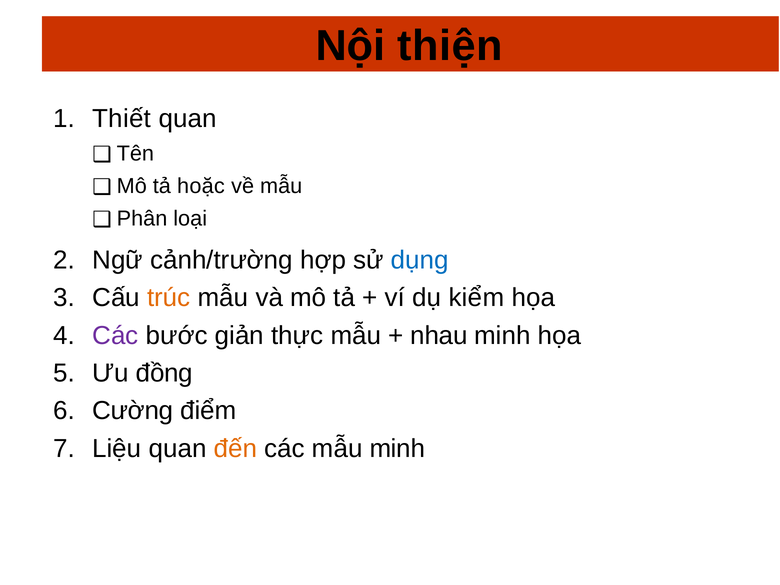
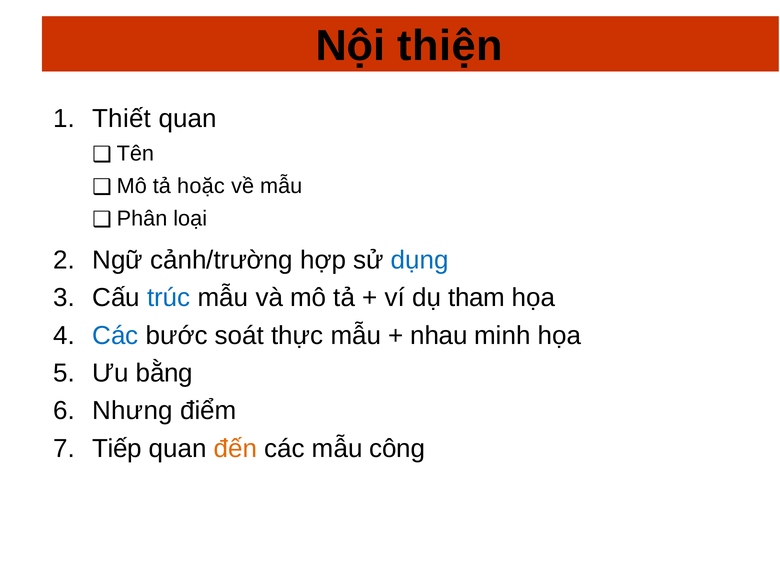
trúc colour: orange -> blue (169, 298)
kiểm: kiểm -> tham (477, 298)
Các colour: purple -> blue (115, 335)
giản: giản -> soát (239, 335)
đồng: đồng -> bằng (164, 373)
Cường: Cường -> Nhưng (132, 411)
Liệu: Liệu -> Tiếp (117, 449)
mẫu minh: minh -> công (397, 449)
